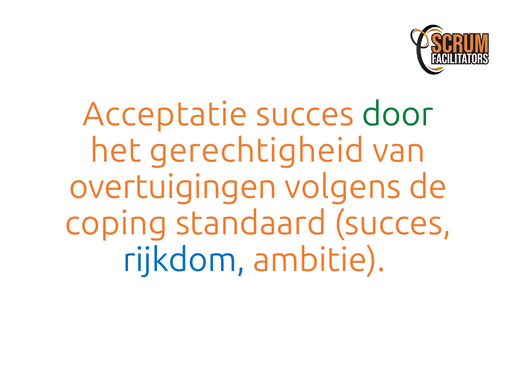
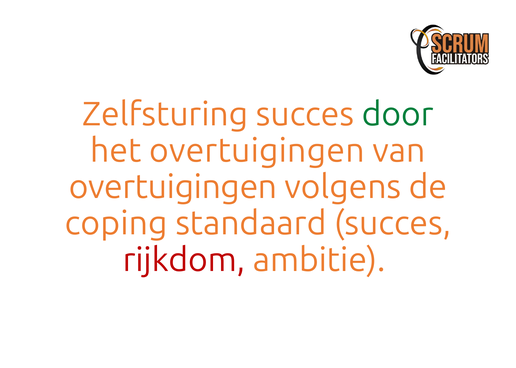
Acceptatie: Acceptatie -> Zelfsturing (165, 114)
het gerechtigheid: gerechtigheid -> overtuigingen (257, 151)
rijkdom colour: blue -> red (184, 260)
